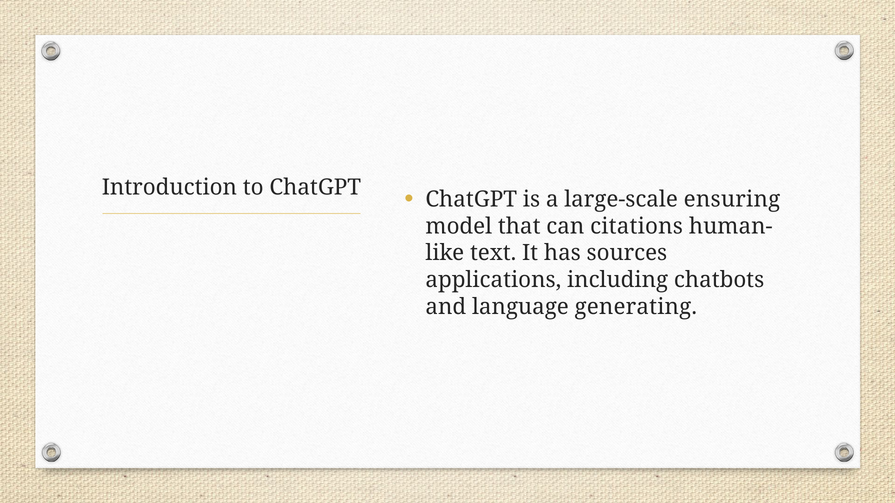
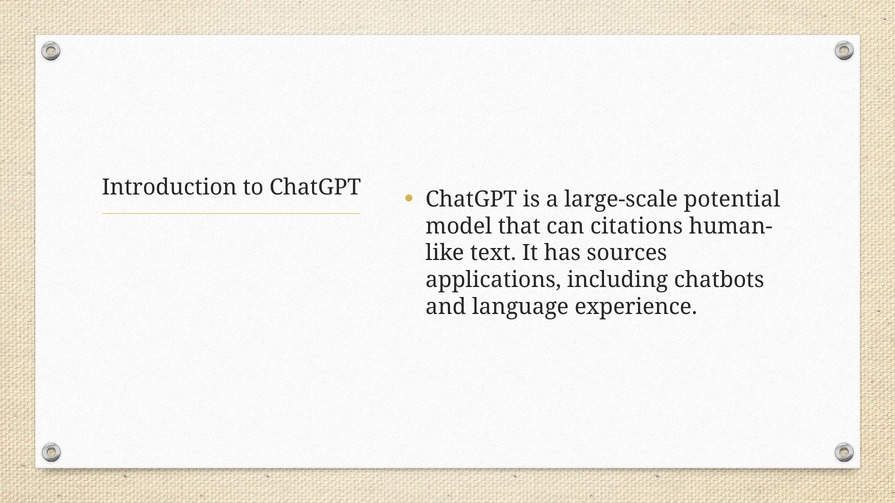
ensuring: ensuring -> potential (732, 200)
generating: generating -> experience (636, 307)
